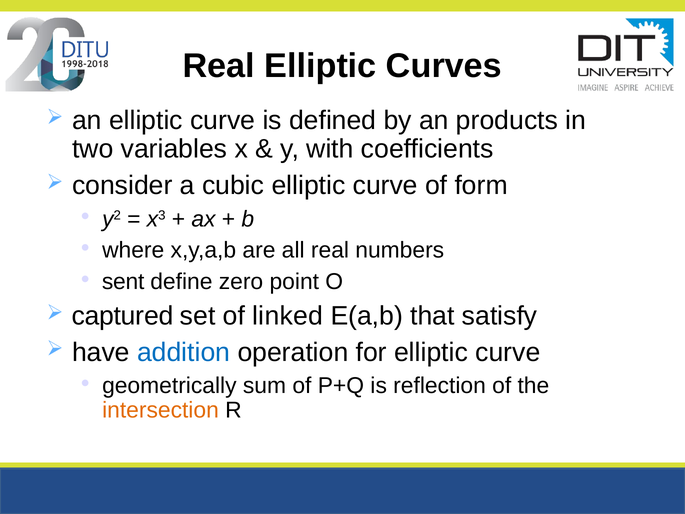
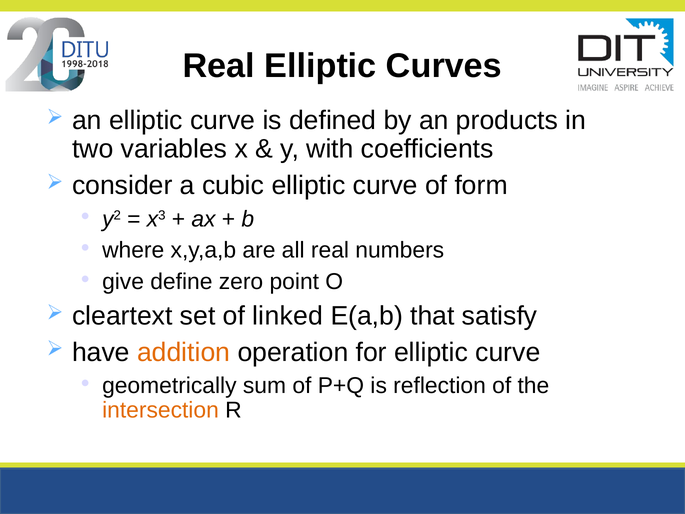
sent: sent -> give (123, 282)
captured: captured -> cleartext (122, 316)
addition colour: blue -> orange (184, 352)
